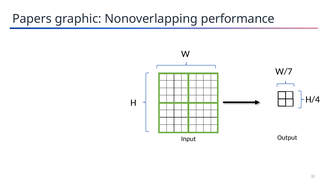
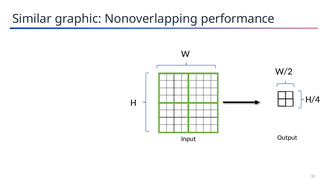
Papers: Papers -> Similar (32, 19)
W/7: W/7 -> W/2 (284, 71)
